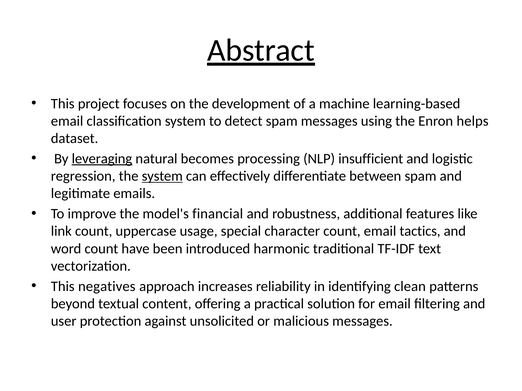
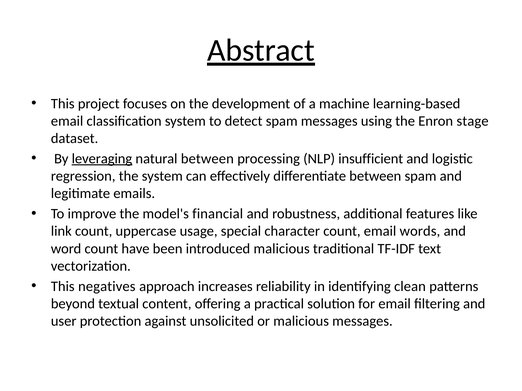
helps: helps -> stage (473, 121)
natural becomes: becomes -> between (207, 159)
system underline: present -> none (162, 176)
tactics: tactics -> words (420, 231)
introduced harmonic: harmonic -> malicious (282, 249)
